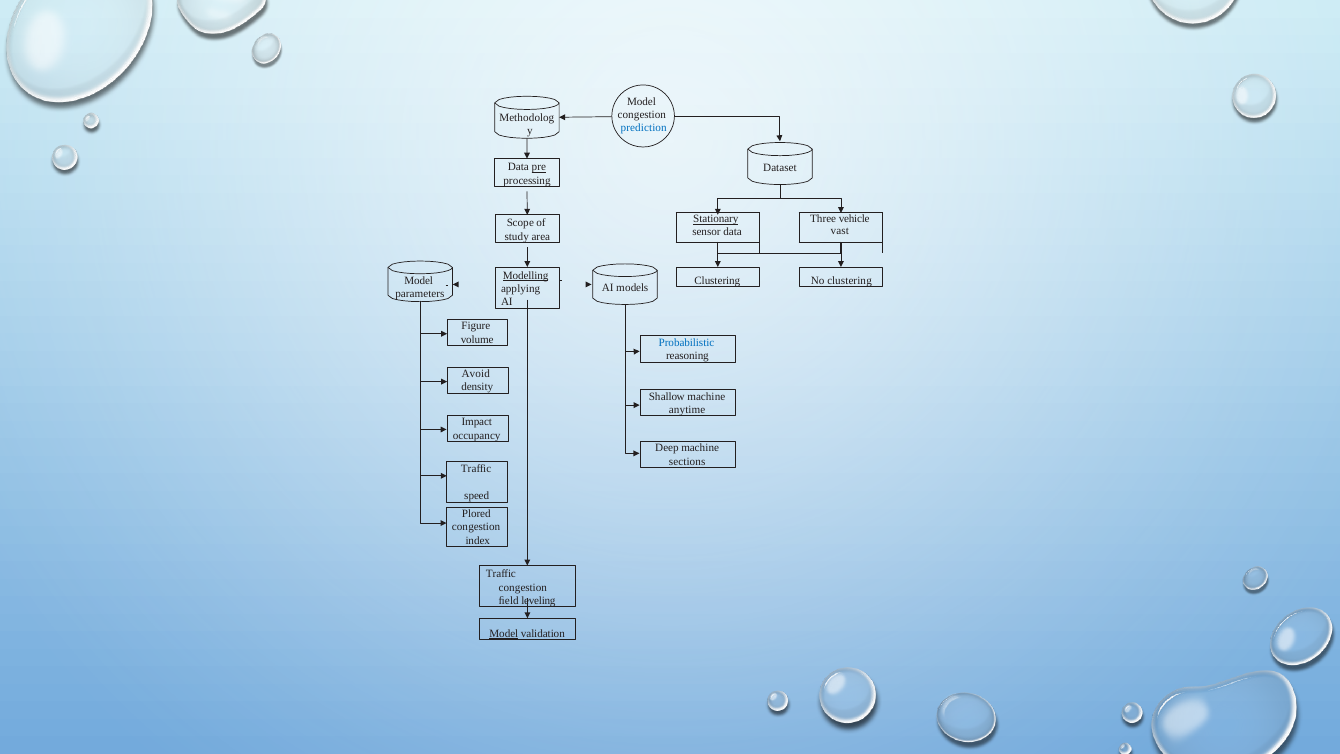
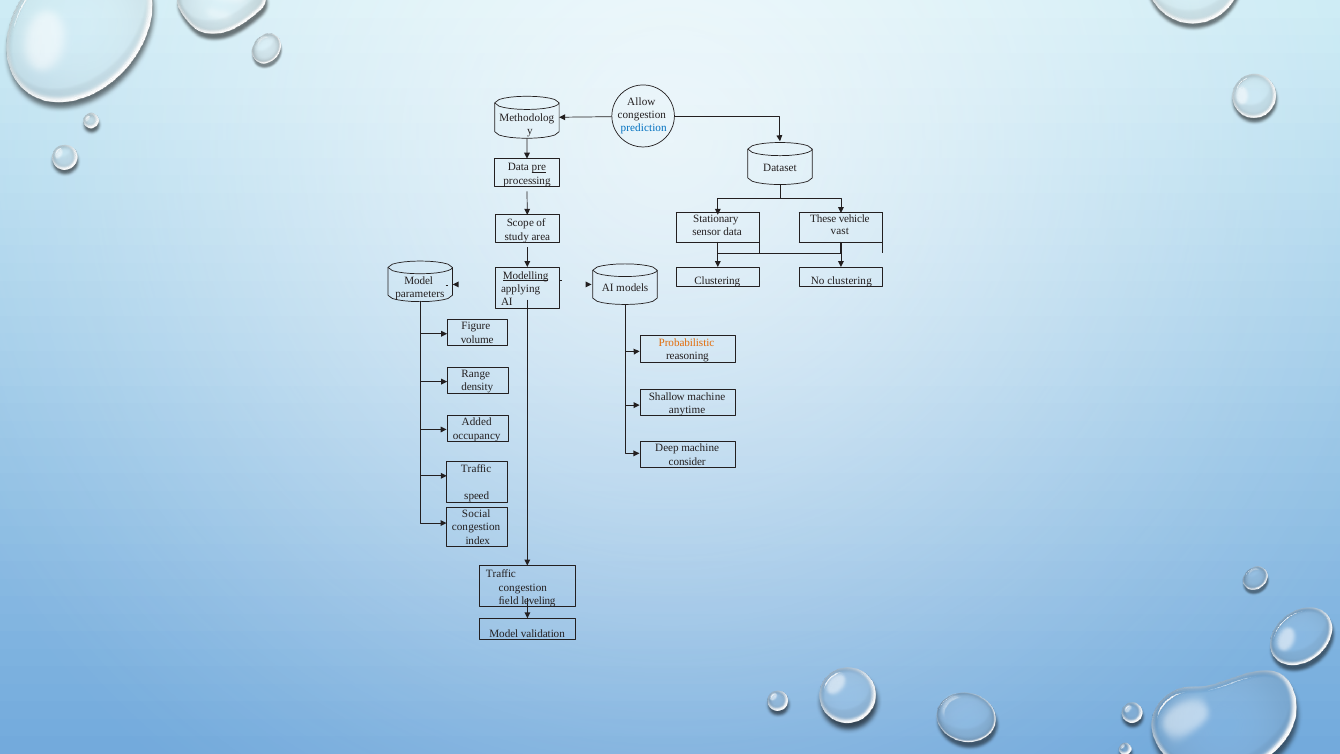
Model: Model -> Allow (641, 101)
Three: Three -> These (823, 219)
Stationary underline: present -> none (716, 219)
Probabilistic colour: blue -> orange (686, 342)
Avoid: Avoid -> Range (476, 374)
Impact: Impact -> Added (477, 422)
sections: sections -> consider (687, 461)
Plored: Plored -> Social (476, 514)
Model underline: present -> none (504, 633)
